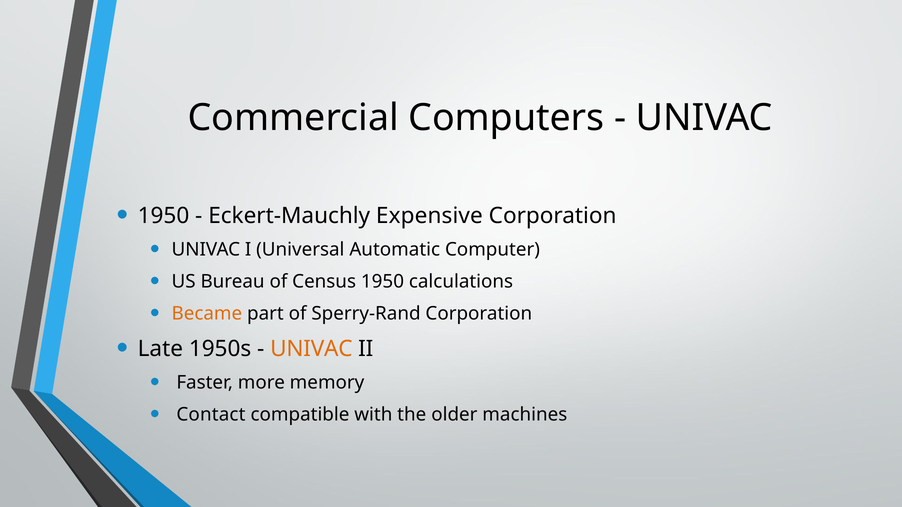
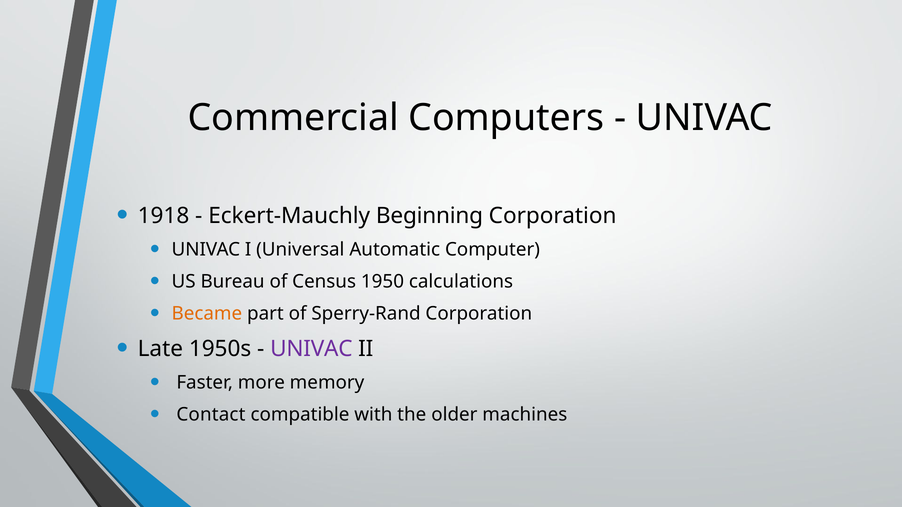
1950: 1950 -> 1918 (164, 216)
Expensive: Expensive -> Beginning (430, 216)
UNIVAC colour: orange -> purple (311, 349)
